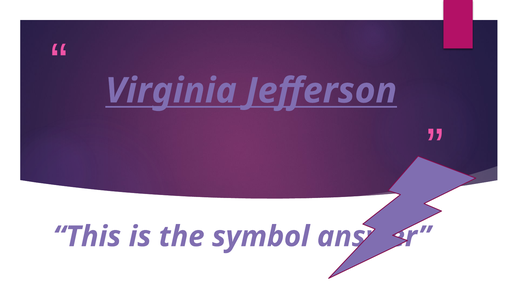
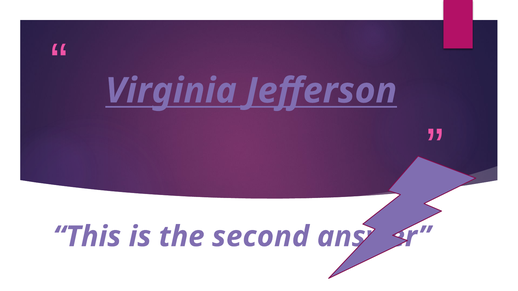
symbol: symbol -> second (261, 237)
